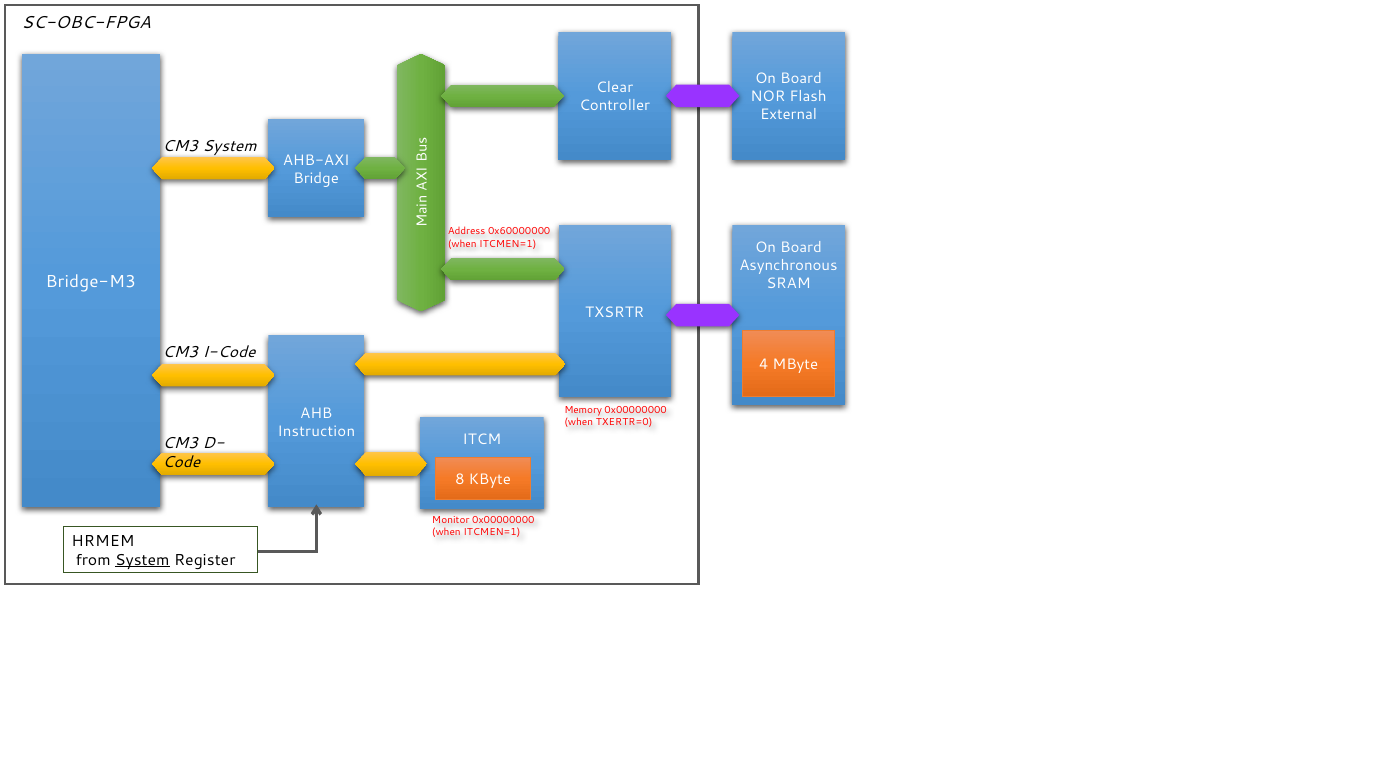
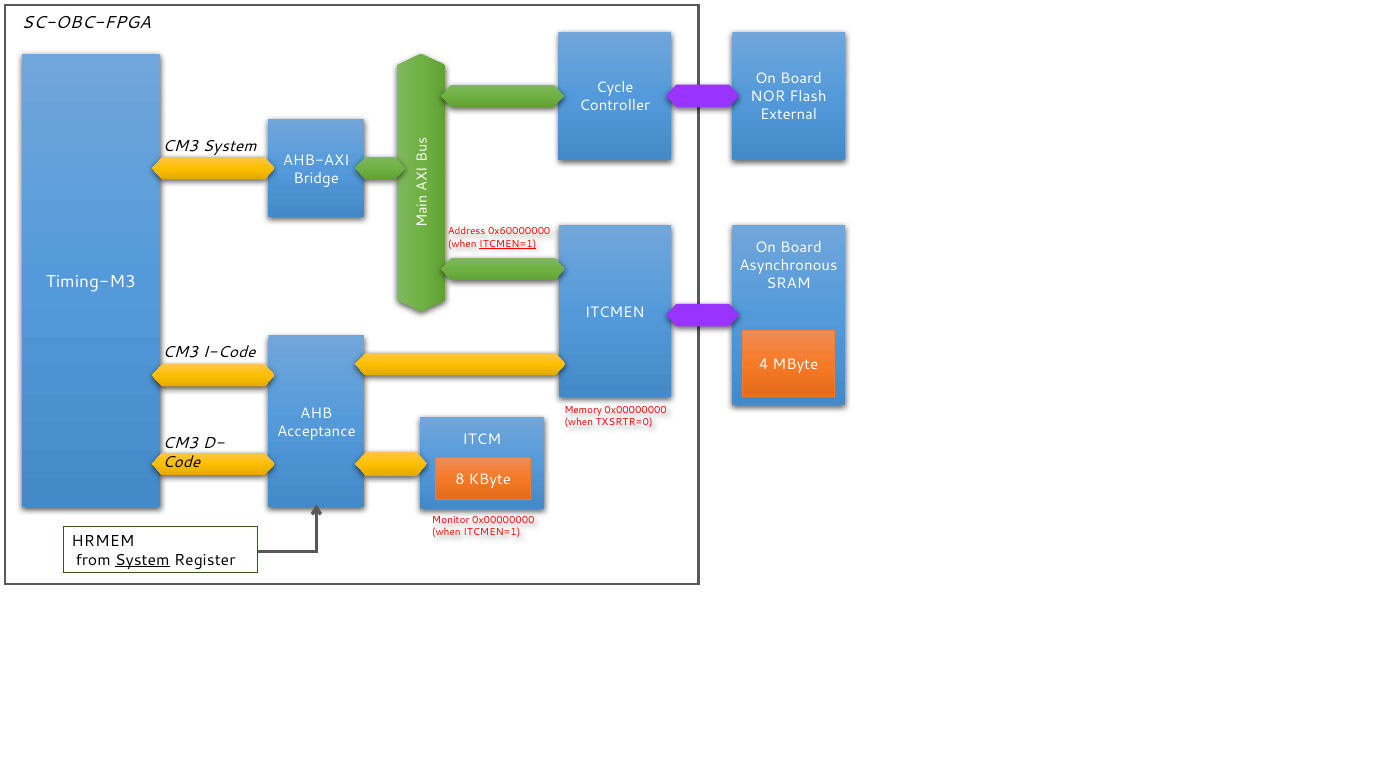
Clear: Clear -> Cycle (615, 88)
ITCMEN=1 underline: none -> present (508, 244)
Bridge-M3: Bridge-M3 -> Timing-M3 (91, 282)
TXSRTR: TXSRTR -> ITCMEN (615, 312)
TXERTR=0: TXERTR=0 -> TXSRTR=0 (624, 422)
Instruction: Instruction -> Acceptance (316, 431)
